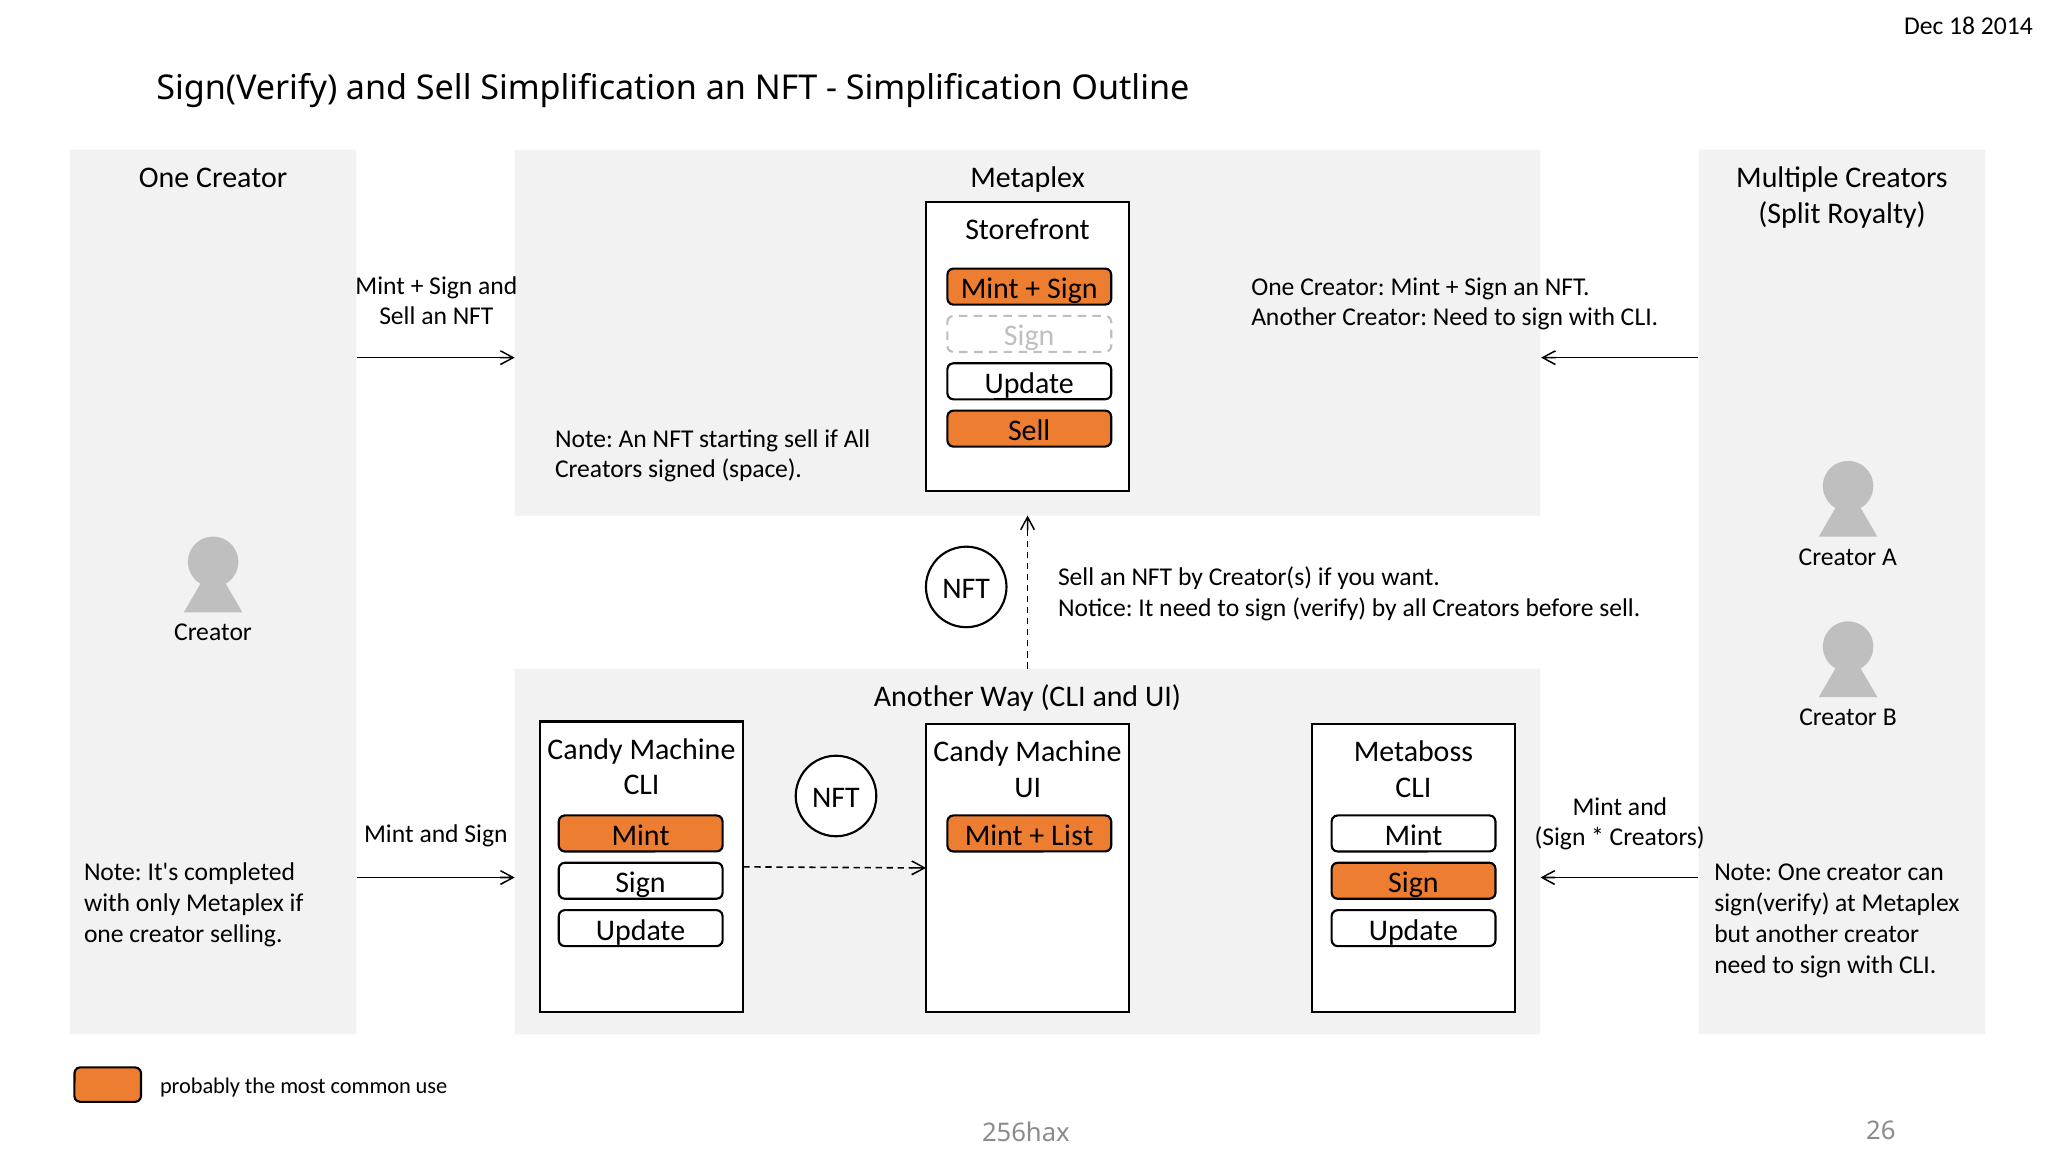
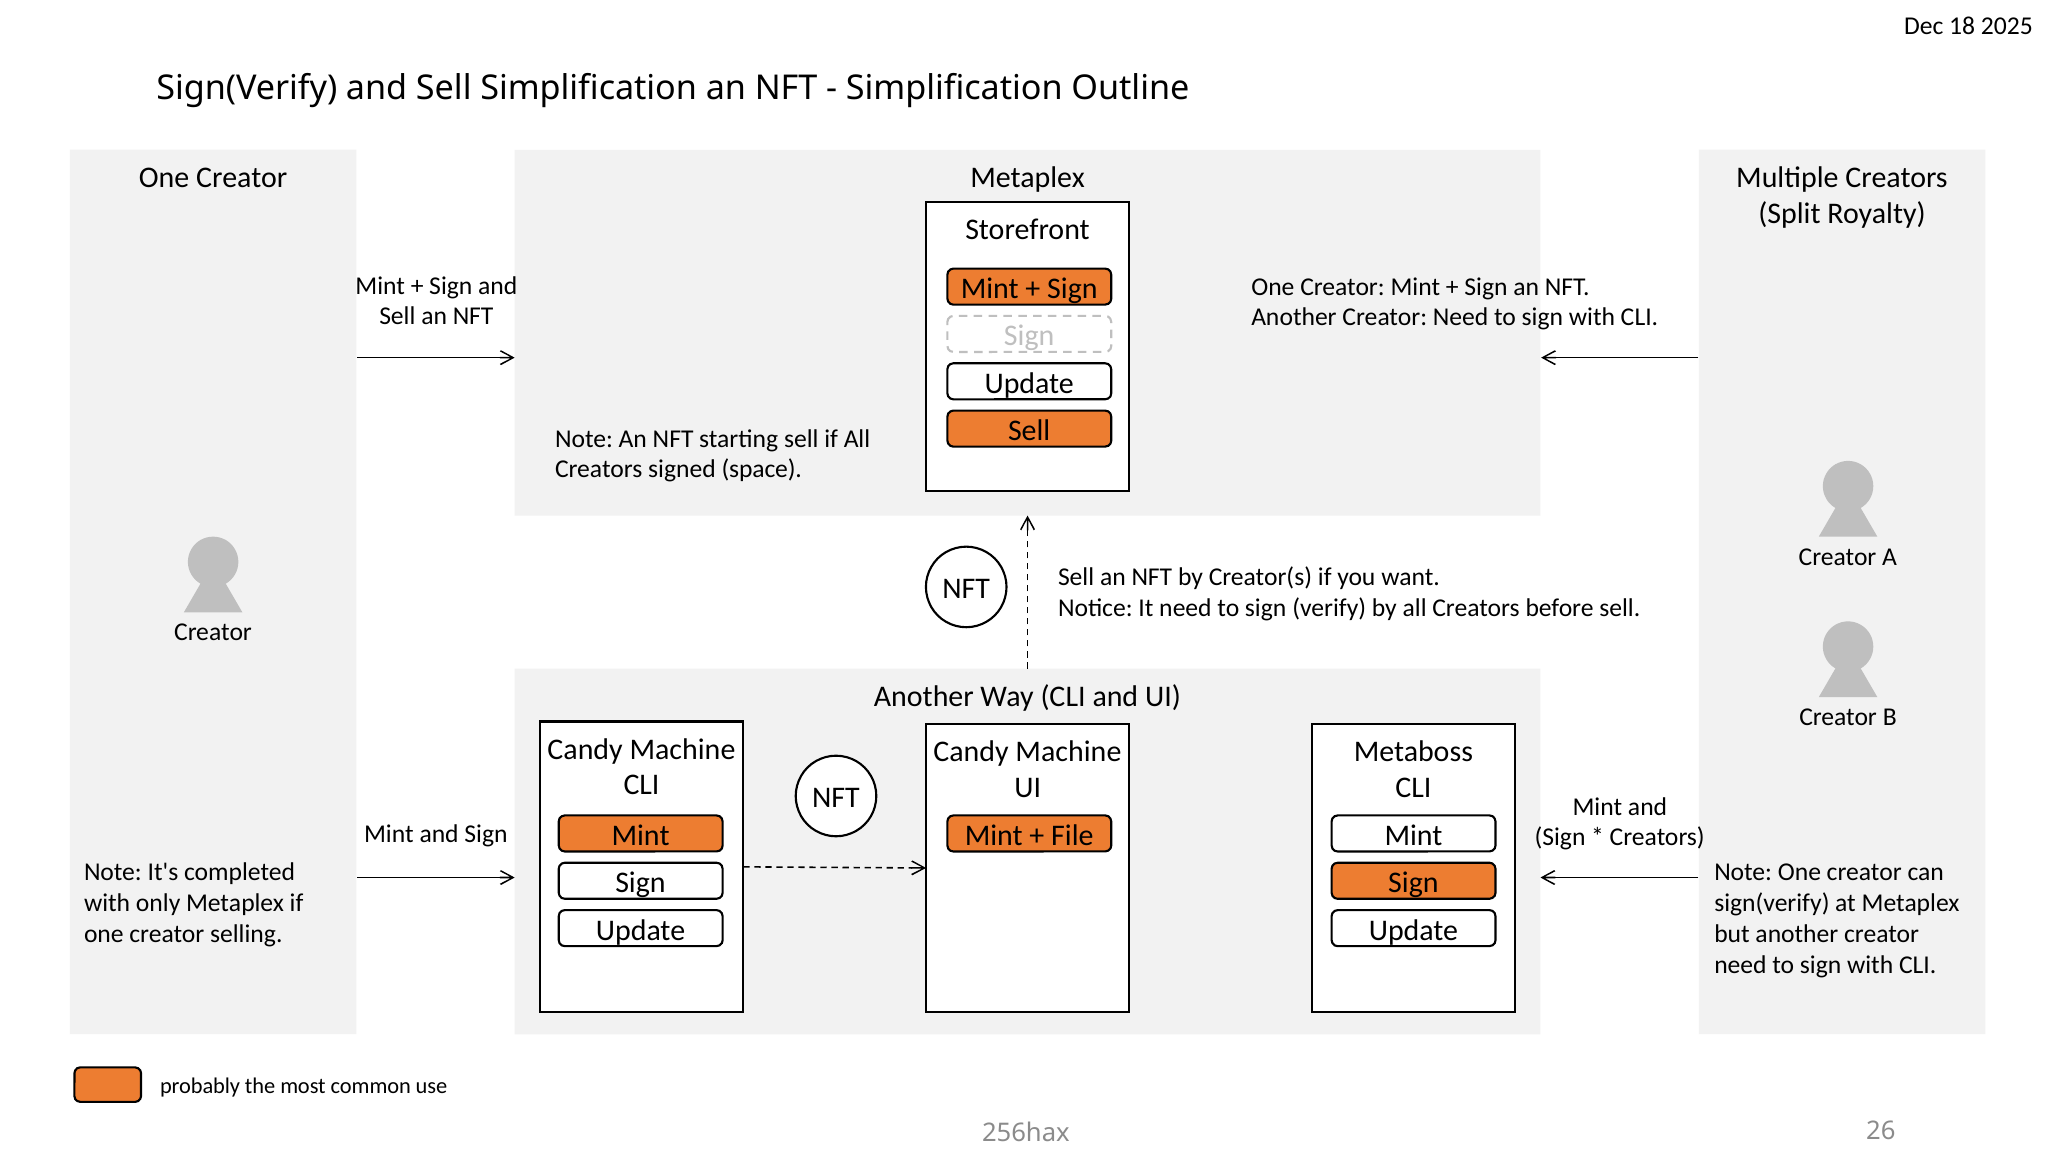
2014: 2014 -> 2025 (2007, 26)
List: List -> File (1072, 836)
